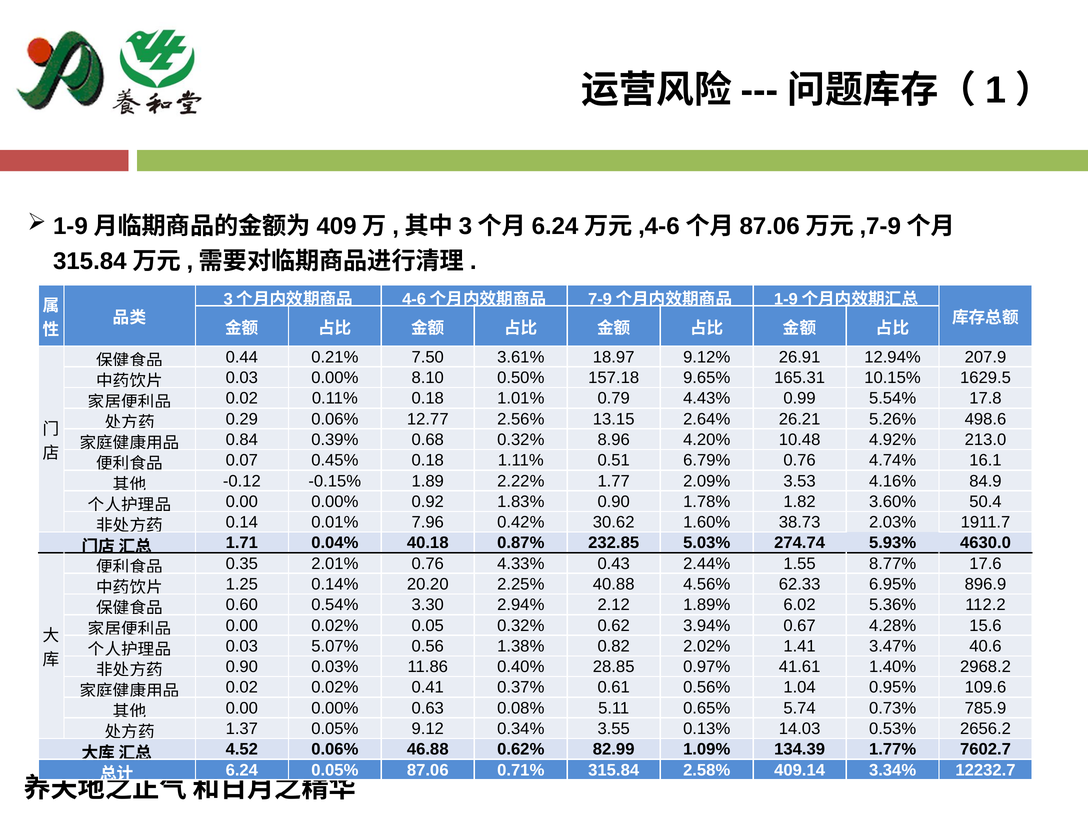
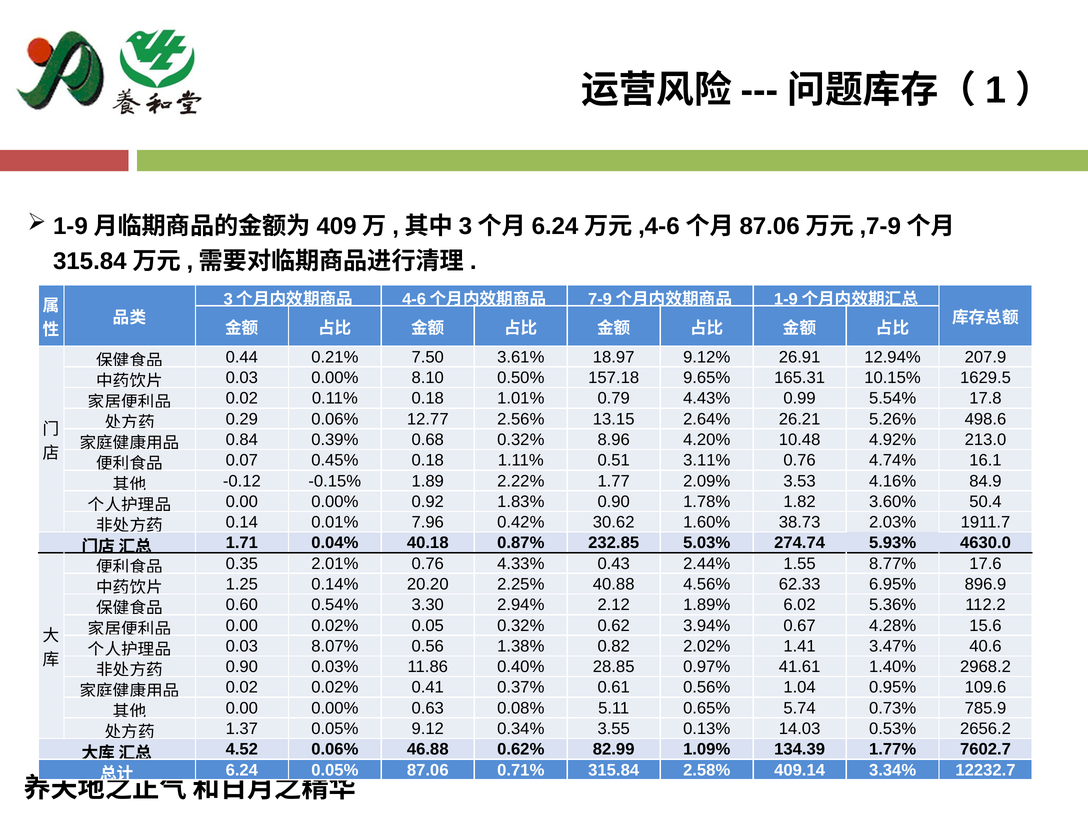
6.79%: 6.79% -> 3.11% (707, 460)
5.07%: 5.07% -> 8.07% (335, 646)
